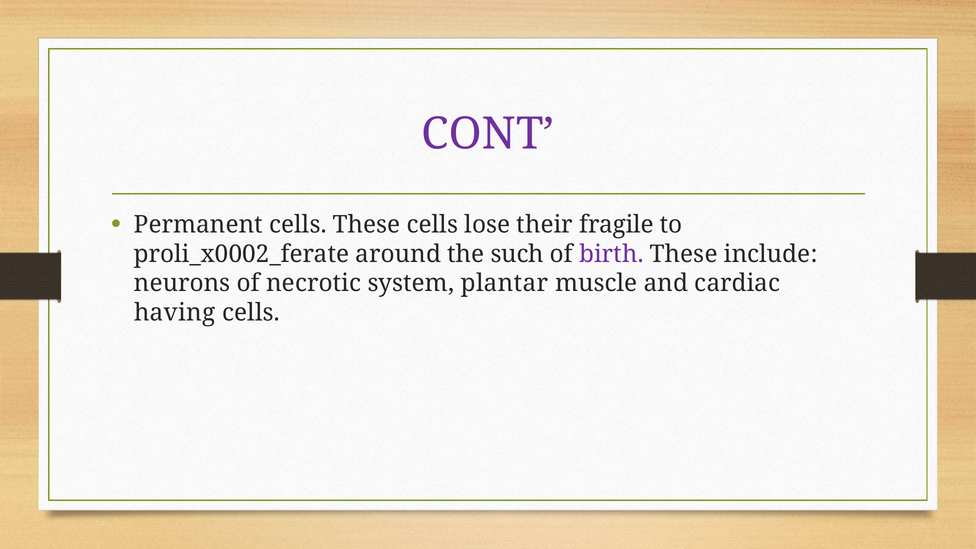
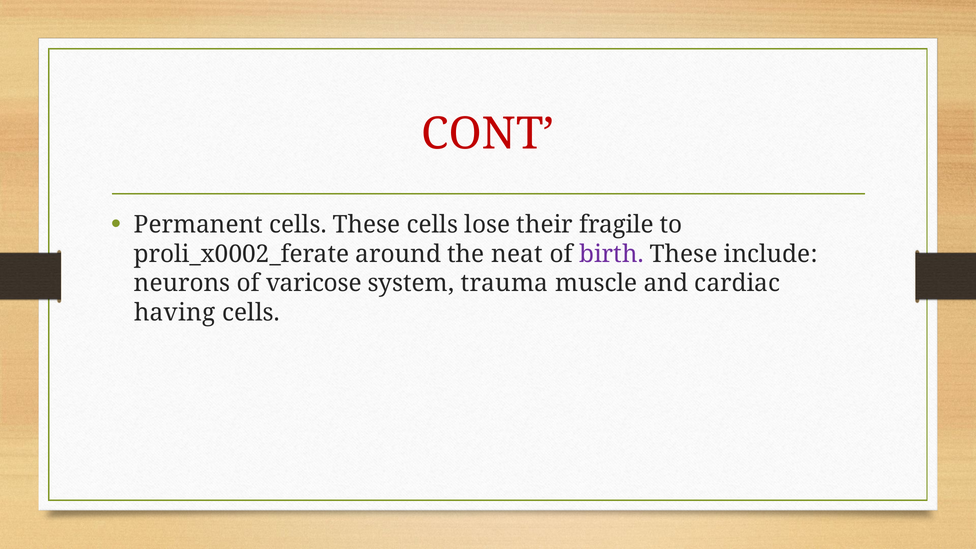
CONT colour: purple -> red (488, 134)
such: such -> neat (517, 254)
necrotic: necrotic -> varicose (314, 283)
plantar: plantar -> trauma (505, 283)
